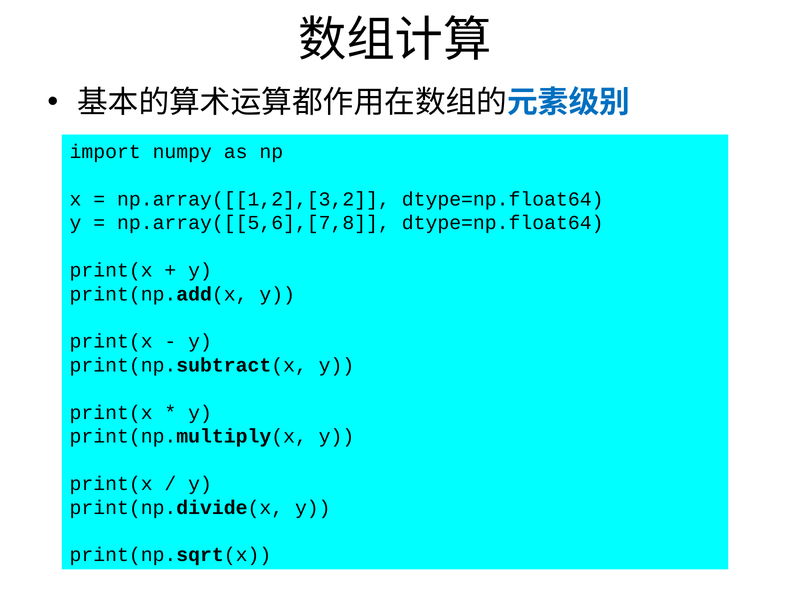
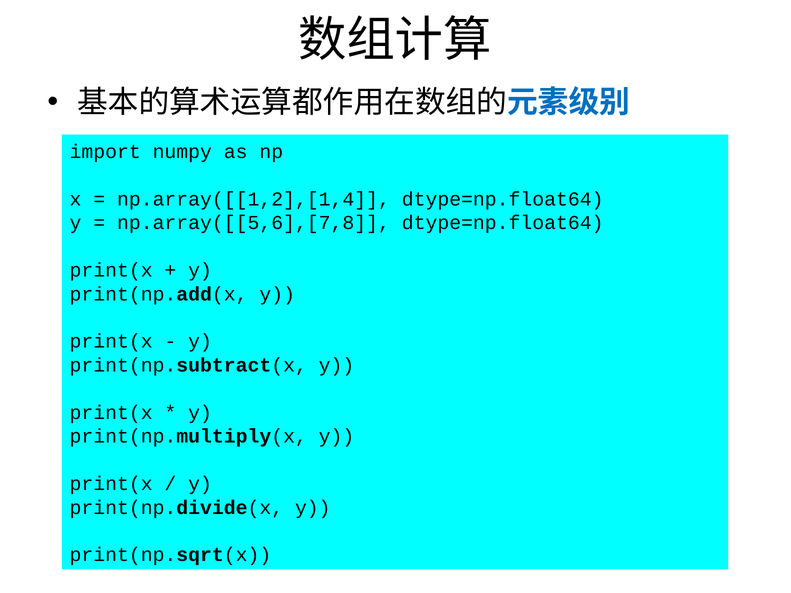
np.array([[1,2],[3,2: np.array([[1,2],[3,2 -> np.array([[1,2],[1,4 (253, 199)
